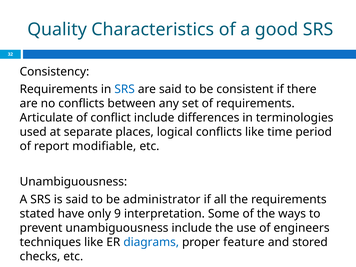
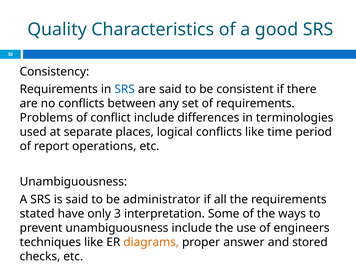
Articulate: Articulate -> Problems (46, 118)
modifiable: modifiable -> operations (104, 146)
9: 9 -> 3 (118, 214)
diagrams colour: blue -> orange (151, 242)
feature: feature -> answer (244, 242)
